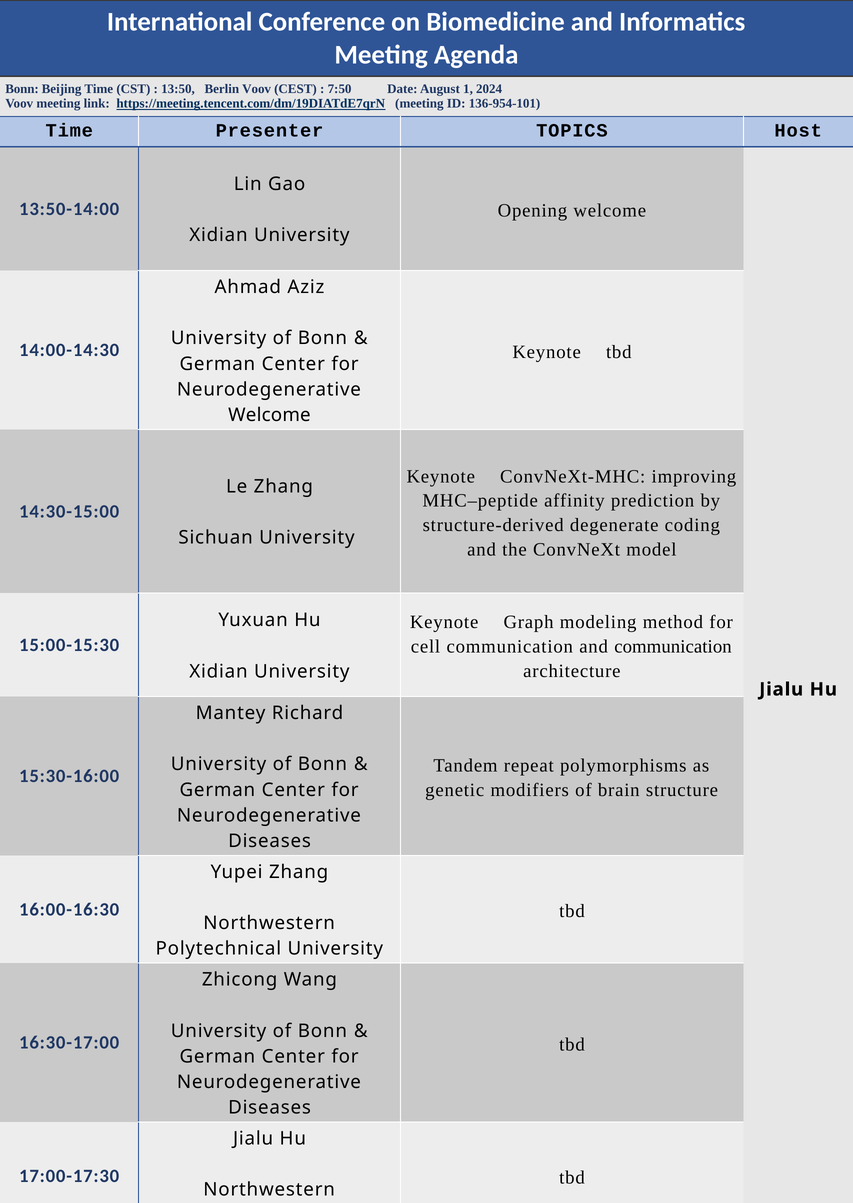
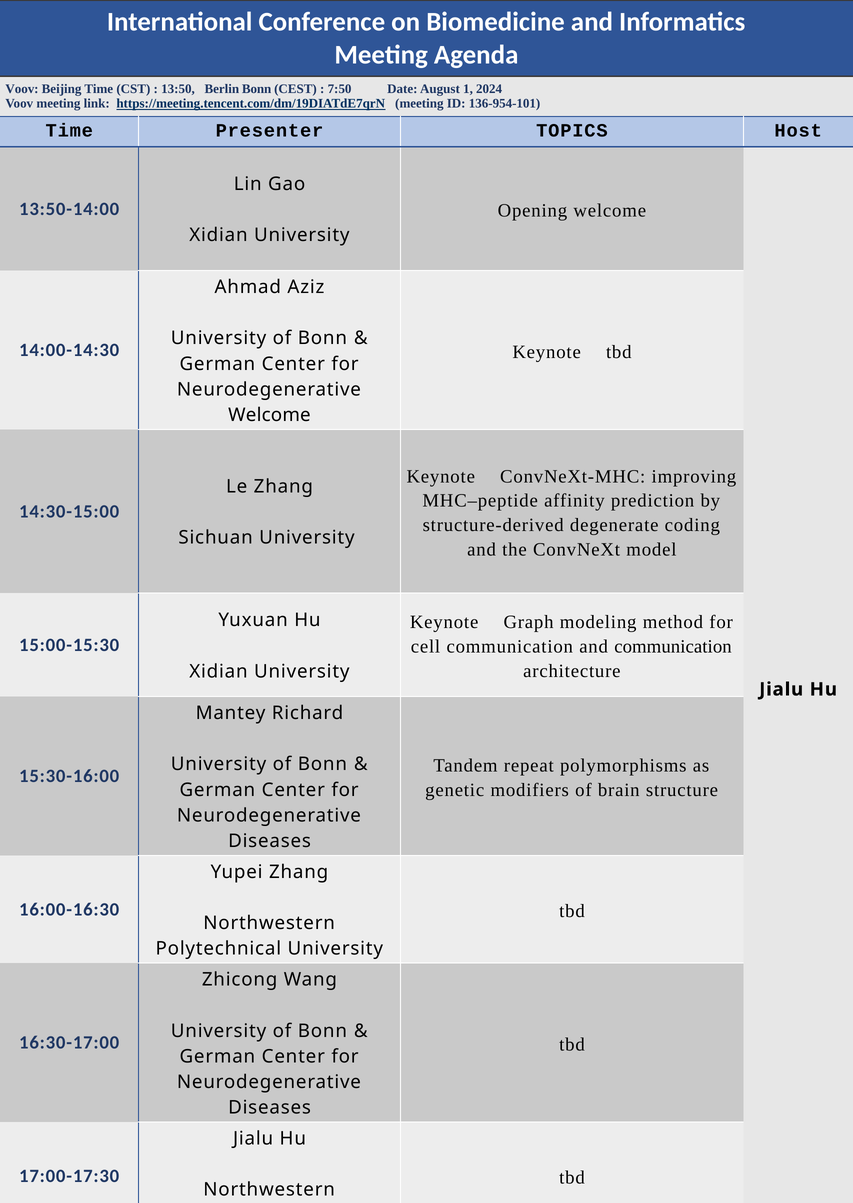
Bonn: Bonn -> Voov (22, 89)
Berlin Voov: Voov -> Bonn (257, 89)
